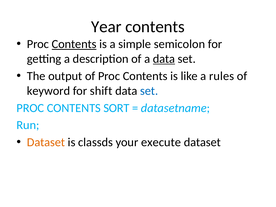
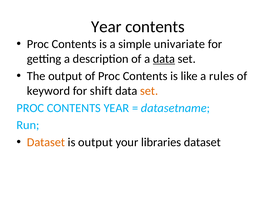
Contents underline: present -> none (74, 44)
semicolon: semicolon -> univariate (179, 44)
set colour: blue -> orange (149, 91)
CONTENTS SORT: SORT -> YEAR (116, 108)
is classds: classds -> output (95, 142)
execute: execute -> libraries (161, 142)
